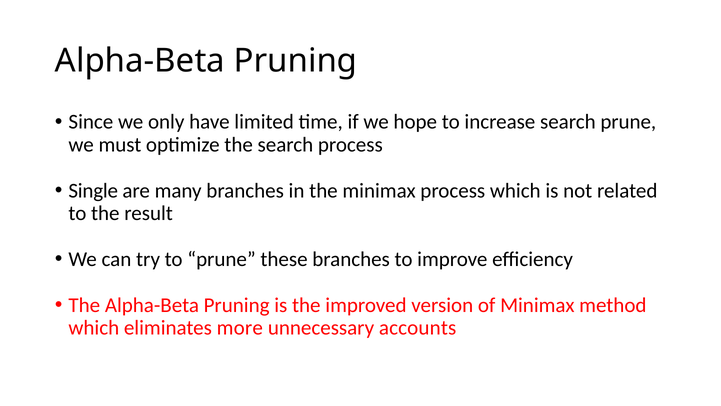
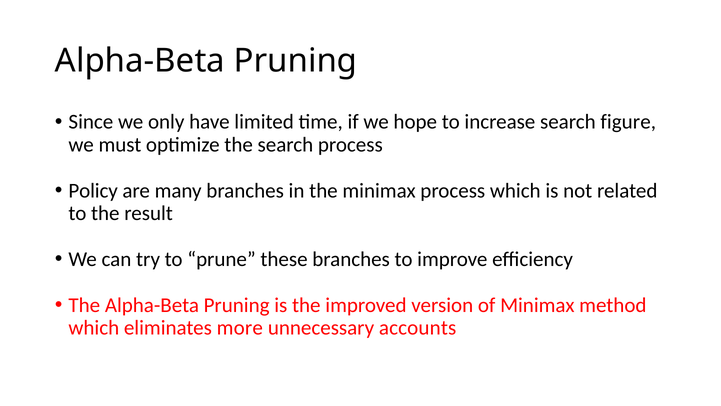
search prune: prune -> figure (628, 122)
Single: Single -> Policy (93, 190)
